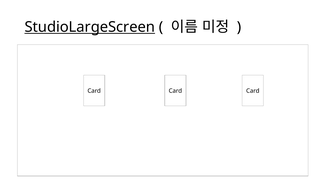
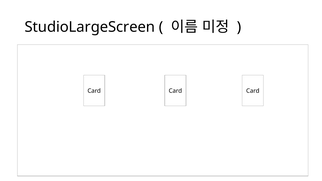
StudioLargeScreen underline: present -> none (90, 27)
